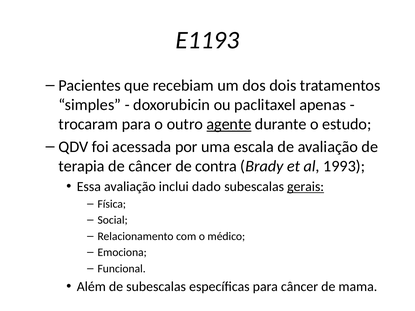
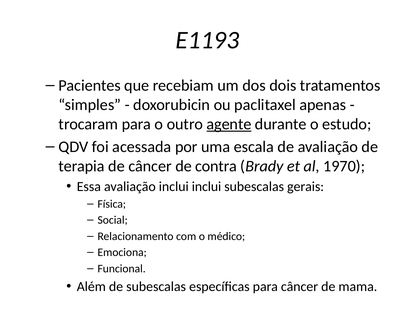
1993: 1993 -> 1970 (344, 166)
inclui dado: dado -> inclui (207, 187)
gerais underline: present -> none (306, 187)
